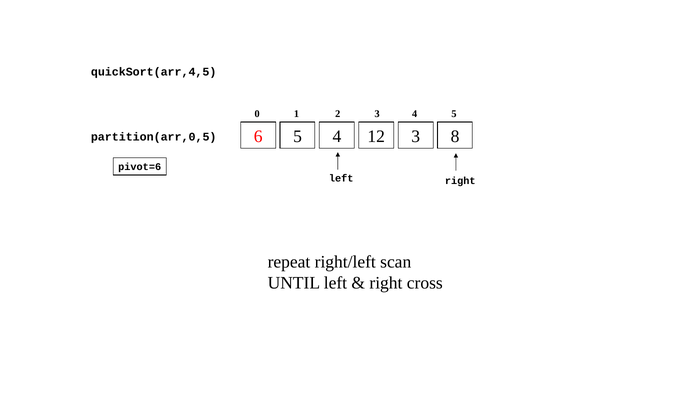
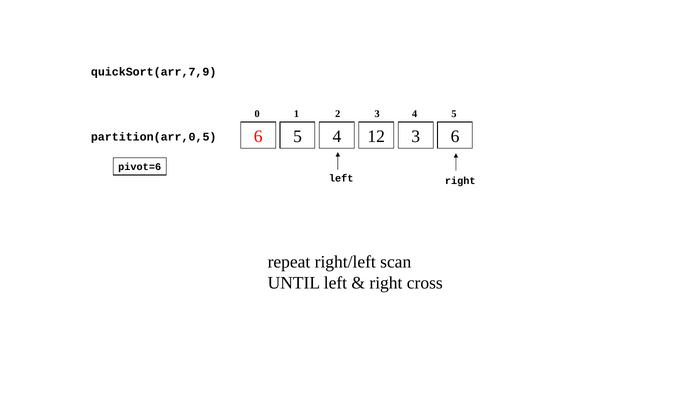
quickSort(arr,4,5: quickSort(arr,4,5 -> quickSort(arr,7,9 (154, 72)
3 8: 8 -> 6 (455, 136)
